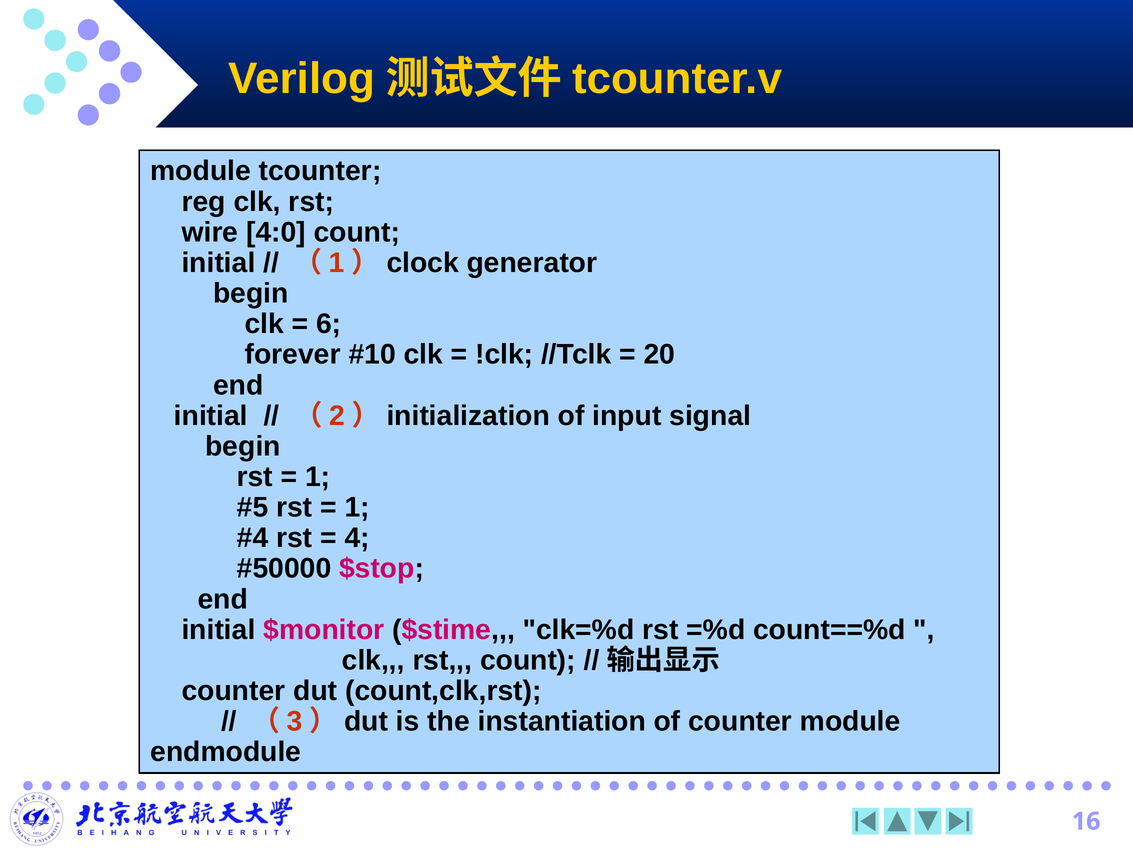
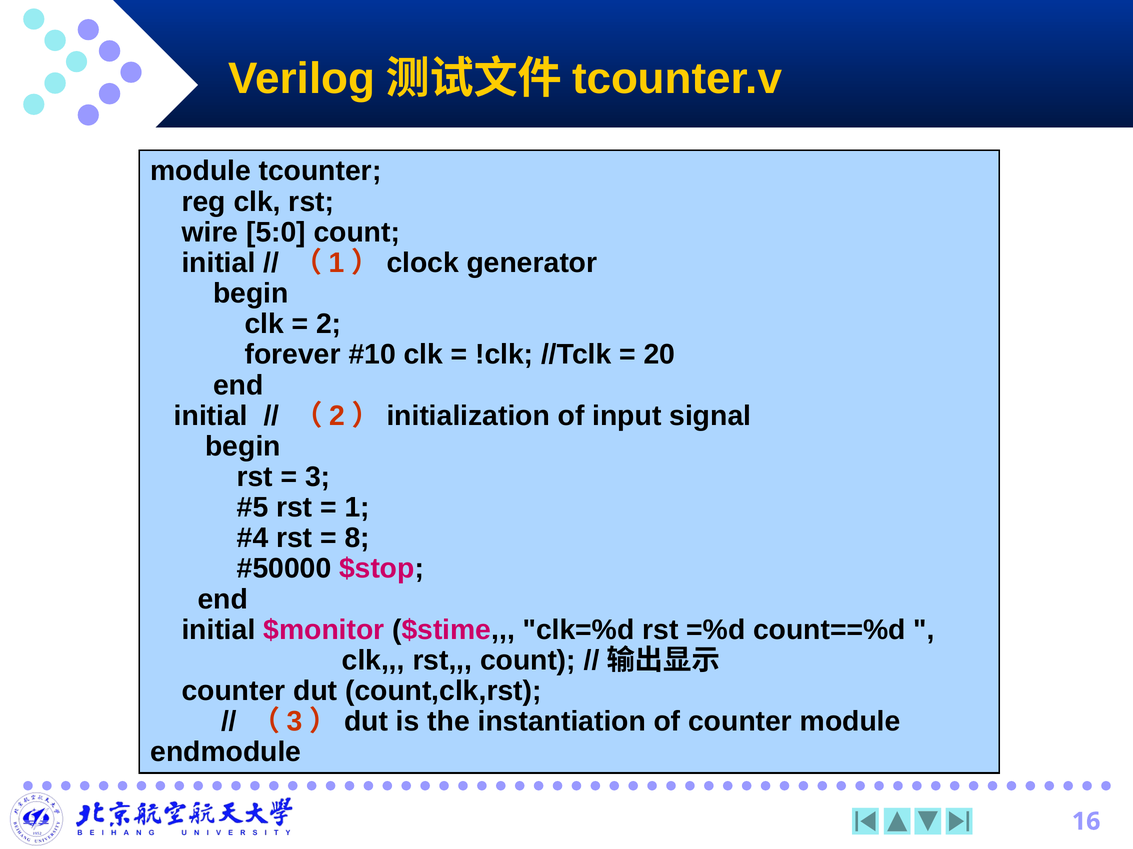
4:0: 4:0 -> 5:0 (276, 233)
6: 6 -> 2 (329, 324)
1: 1 -> 3 (318, 477)
4: 4 -> 8 (357, 539)
